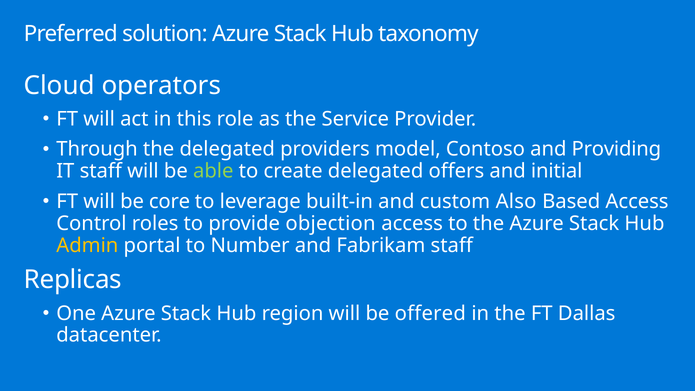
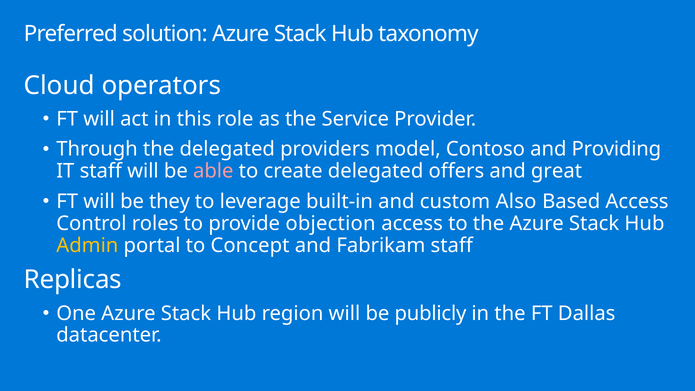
able colour: light green -> pink (213, 171)
initial: initial -> great (557, 171)
core: core -> they (170, 201)
Number: Number -> Concept (250, 245)
offered: offered -> publicly (430, 313)
